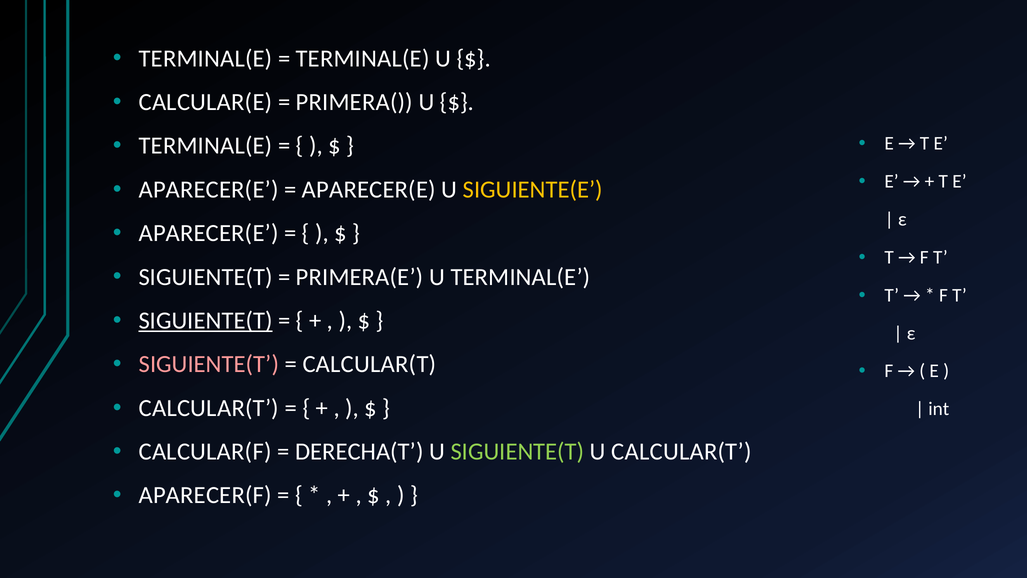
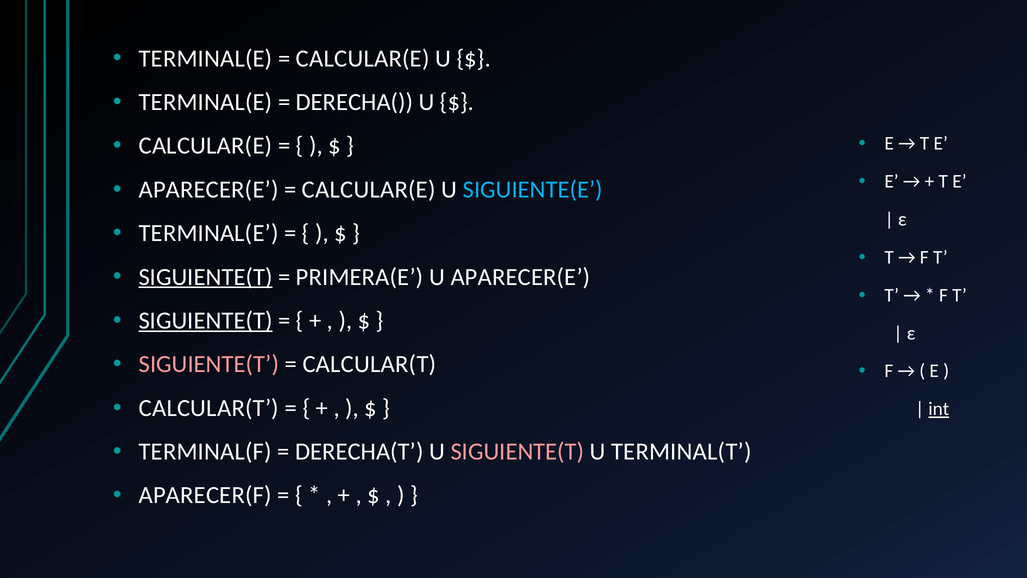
TERMINAL(E: TERMINAL(E -> CALCULAR(E (363, 58)
CALCULAR(E: CALCULAR(E -> TERMINAL(E (206, 102)
PRIMERA(: PRIMERA( -> DERECHA( (354, 102)
TERMINAL(E: TERMINAL(E -> CALCULAR(E (205, 146)
APARECER(E: APARECER(E -> CALCULAR(E (369, 189)
SIGUIENTE(E colour: yellow -> light blue (533, 189)
APARECER(E: APARECER(E -> TERMINAL(E (209, 233)
SIGUIENTE(T underline: none -> present (206, 277)
U TERMINAL(E: TERMINAL(E -> APARECER(E (521, 277)
int underline: none -> present (939, 409)
CALCULAR(F: CALCULAR(F -> TERMINAL(F (205, 452)
SIGUIENTE(T colour: light green -> pink (517, 452)
U CALCULAR(T: CALCULAR(T -> TERMINAL(T (681, 452)
